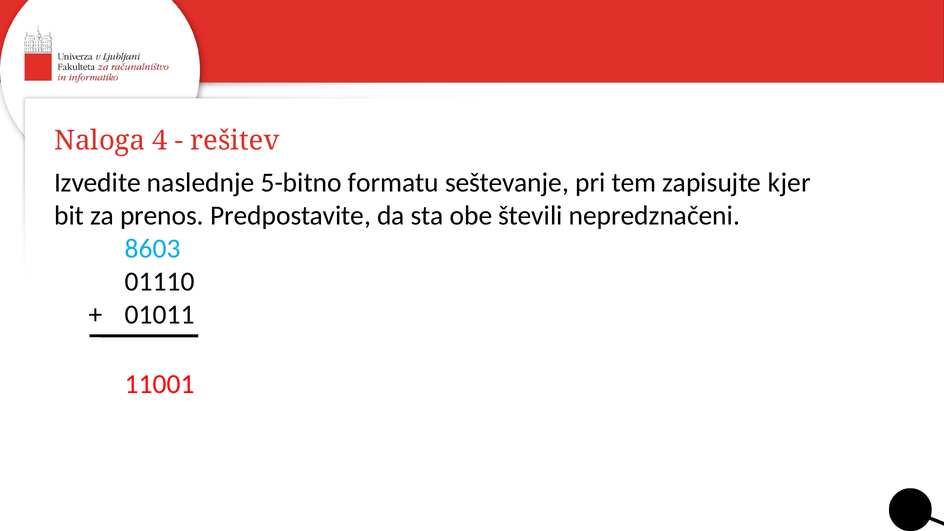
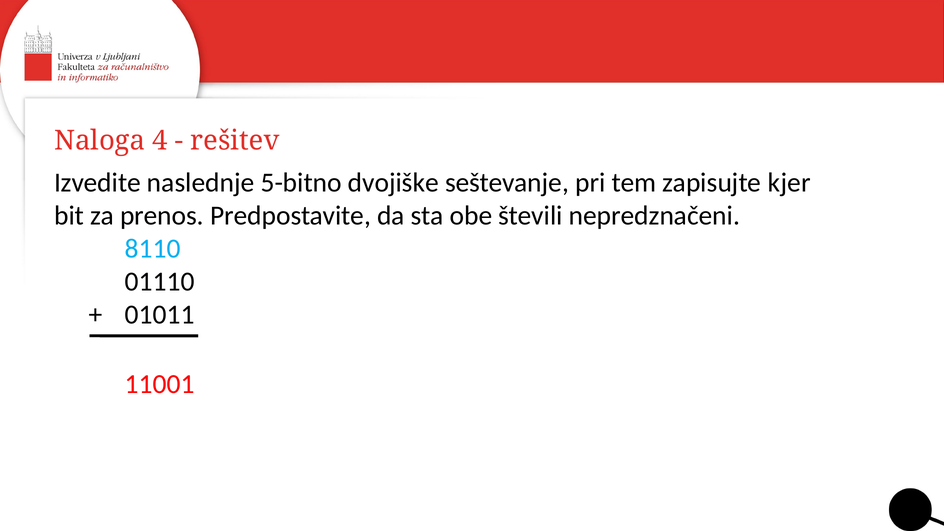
formatu: formatu -> dvojiške (393, 183)
8603: 8603 -> 8110 (153, 249)
